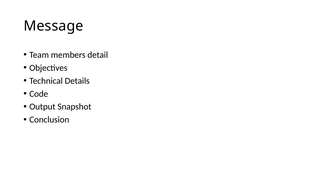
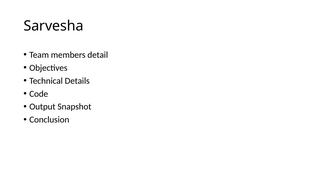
Message: Message -> Sarvesha (54, 26)
